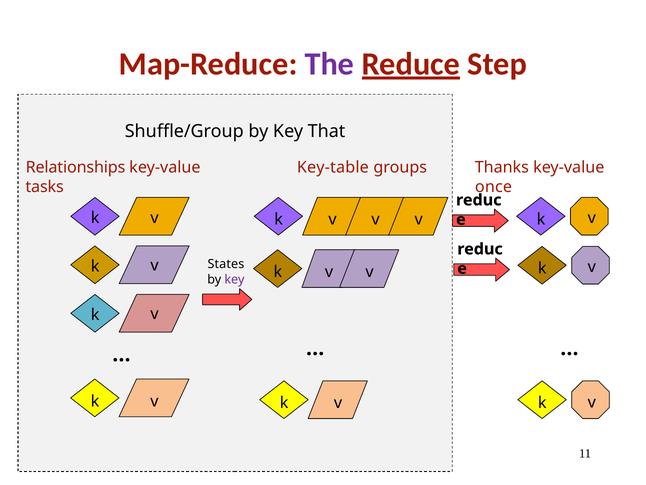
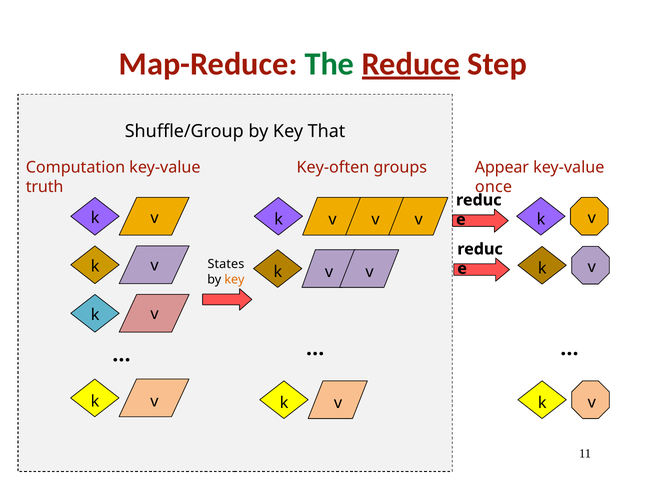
The colour: purple -> green (329, 64)
Thanks: Thanks -> Appear (502, 167)
Relationships: Relationships -> Computation (75, 167)
Key-table: Key-table -> Key-often (333, 167)
tasks: tasks -> truth (45, 187)
key colour: purple -> orange (234, 279)
